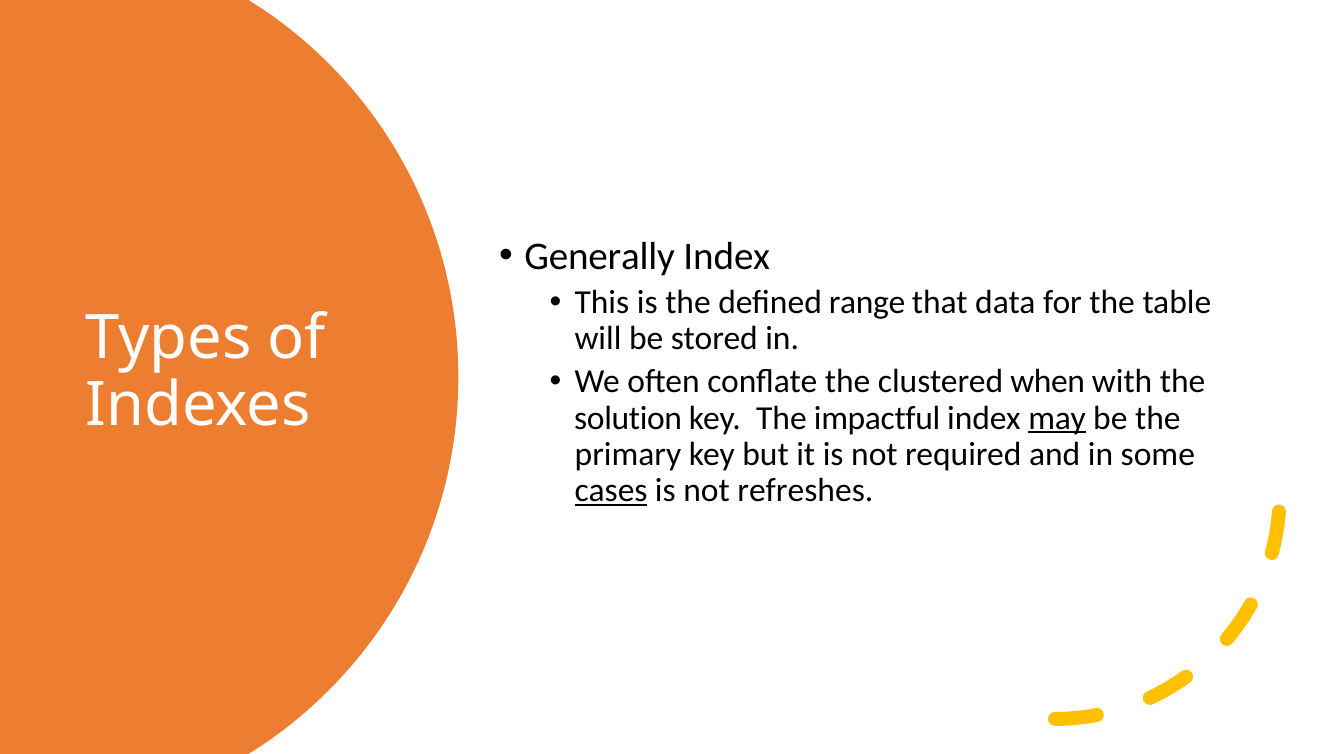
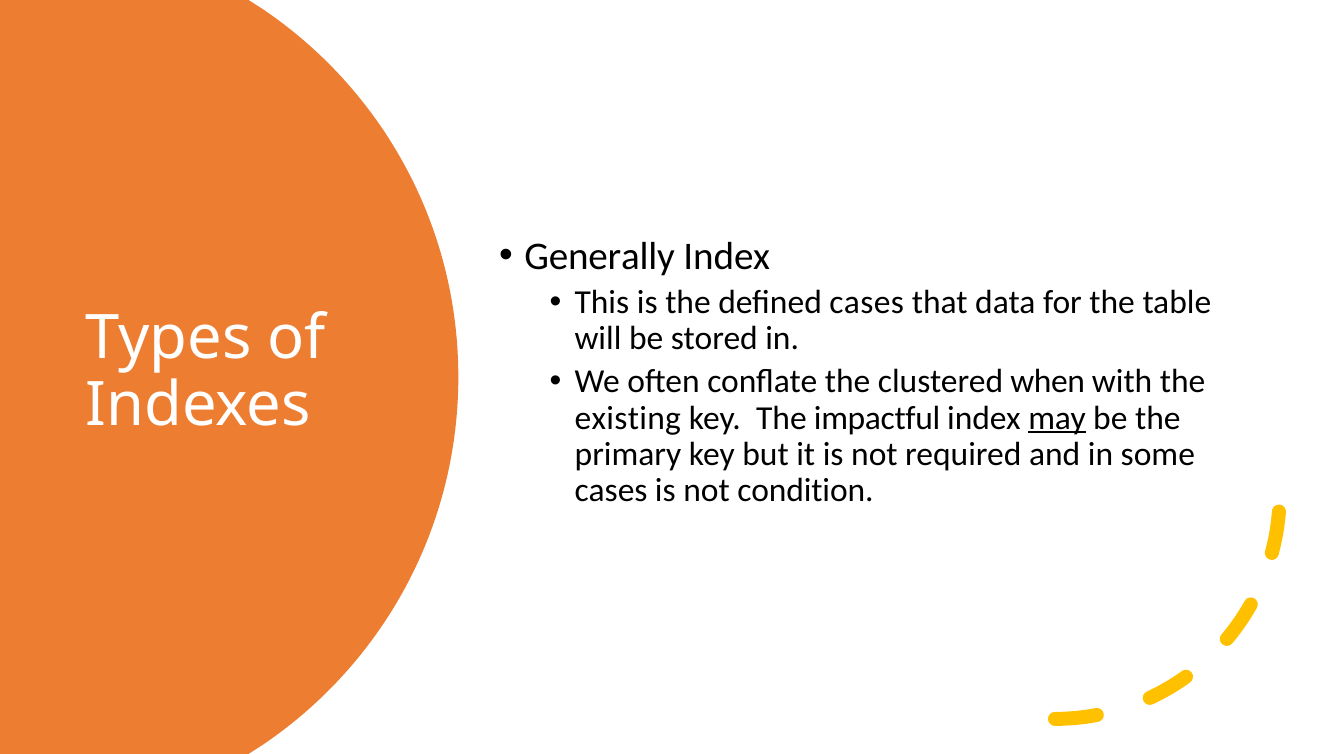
defined range: range -> cases (867, 303)
solution: solution -> existing (628, 418)
cases underline: present -> none (611, 491)
refreshes: refreshes -> condition (805, 491)
